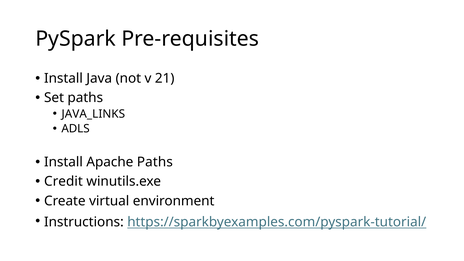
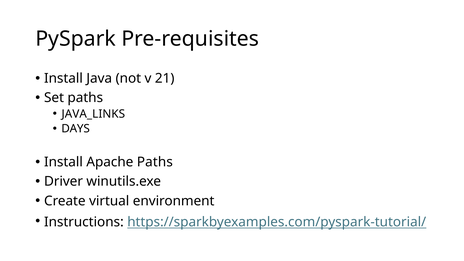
ADLS: ADLS -> DAYS (76, 129)
Credit: Credit -> Driver (64, 182)
